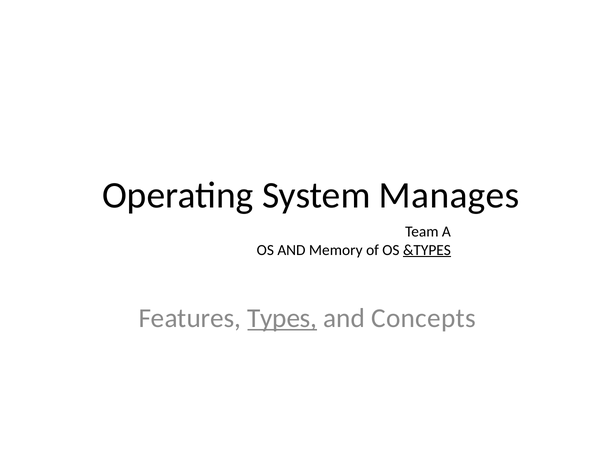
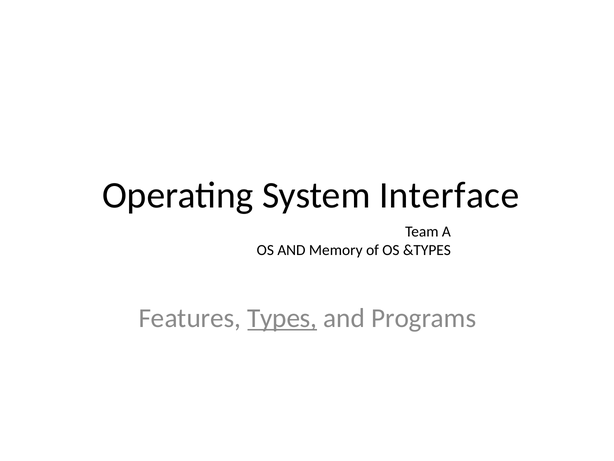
Manages: Manages -> Interface (449, 195)
&TYPES underline: present -> none (427, 250)
Concepts: Concepts -> Programs (424, 318)
